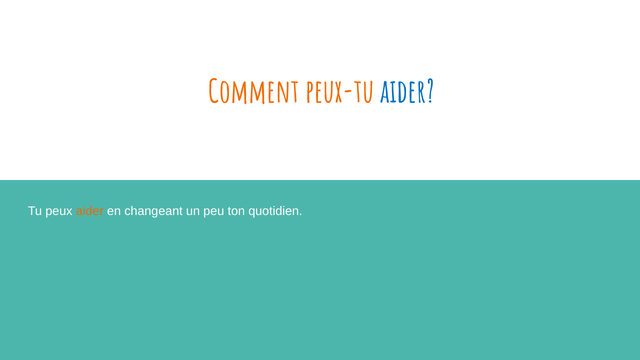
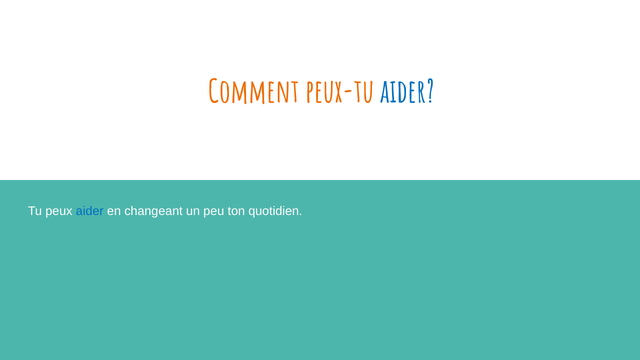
aider colour: orange -> blue (90, 211)
